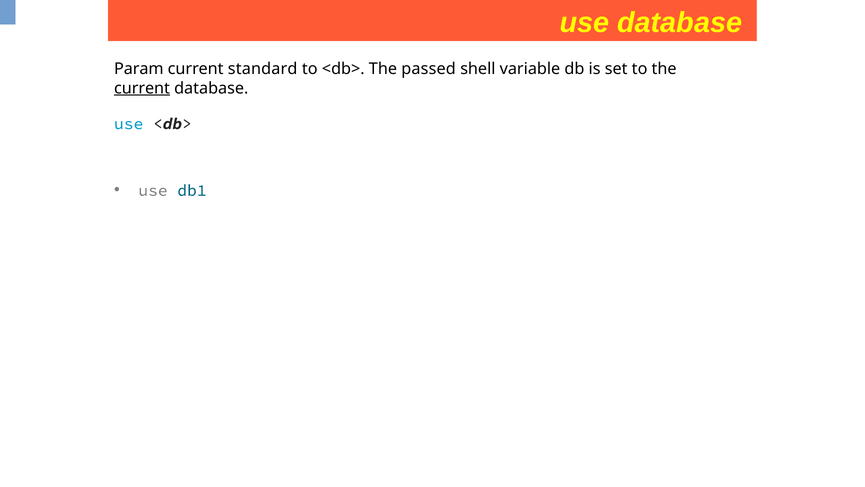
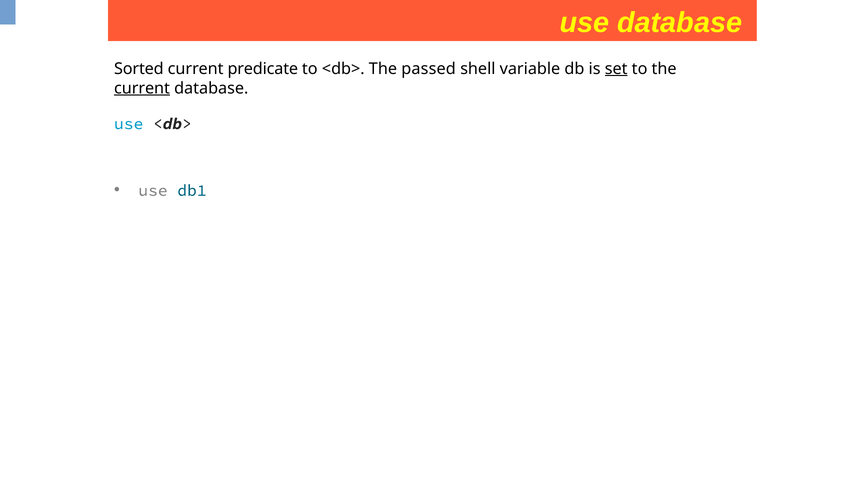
Param: Param -> Sorted (139, 69)
standard: standard -> predicate (263, 69)
set underline: none -> present (616, 69)
